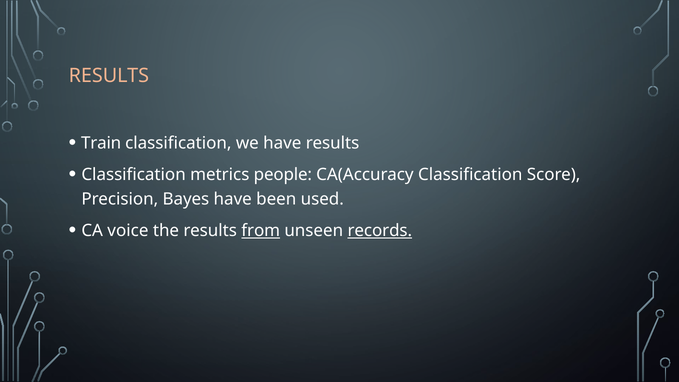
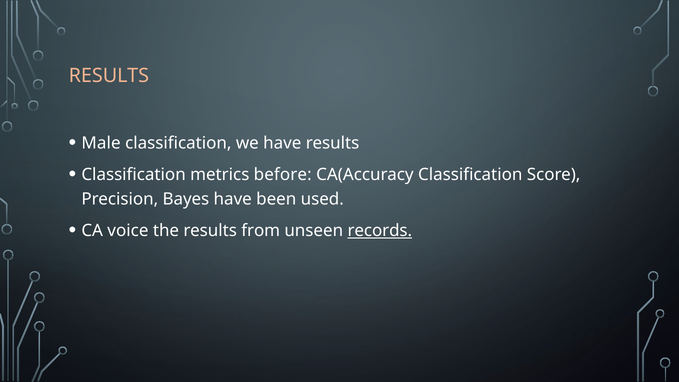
Train: Train -> Male (101, 143)
people: people -> before (283, 175)
from underline: present -> none (261, 231)
